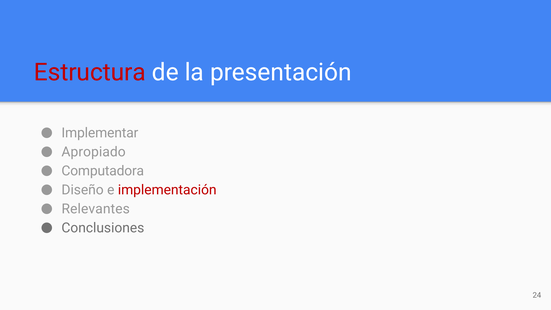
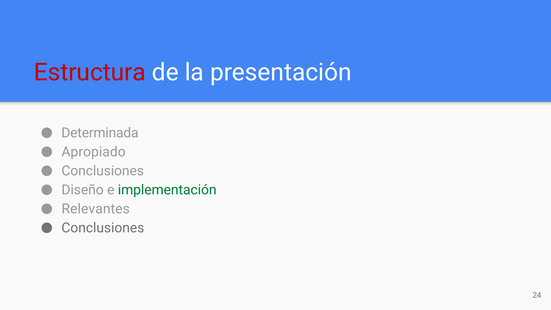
Implementar: Implementar -> Determinada (100, 133)
Computadora: Computadora -> Conclusiones (103, 171)
implementación colour: red -> green (167, 190)
